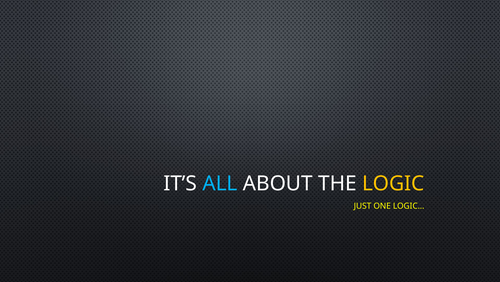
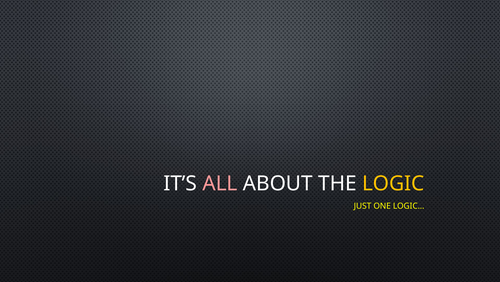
ALL colour: light blue -> pink (220, 183)
